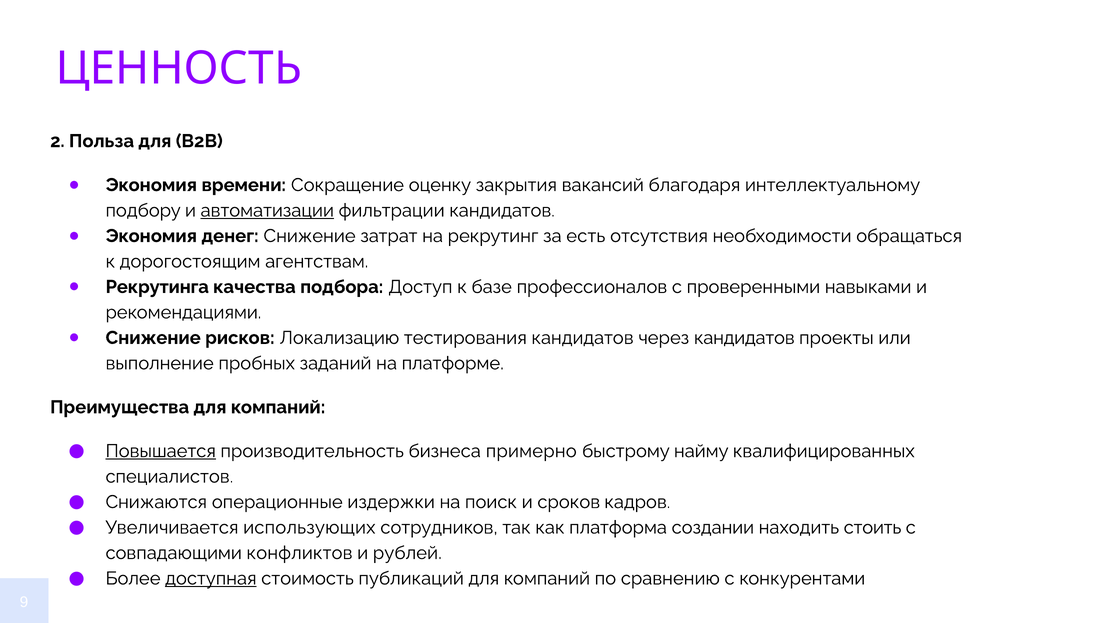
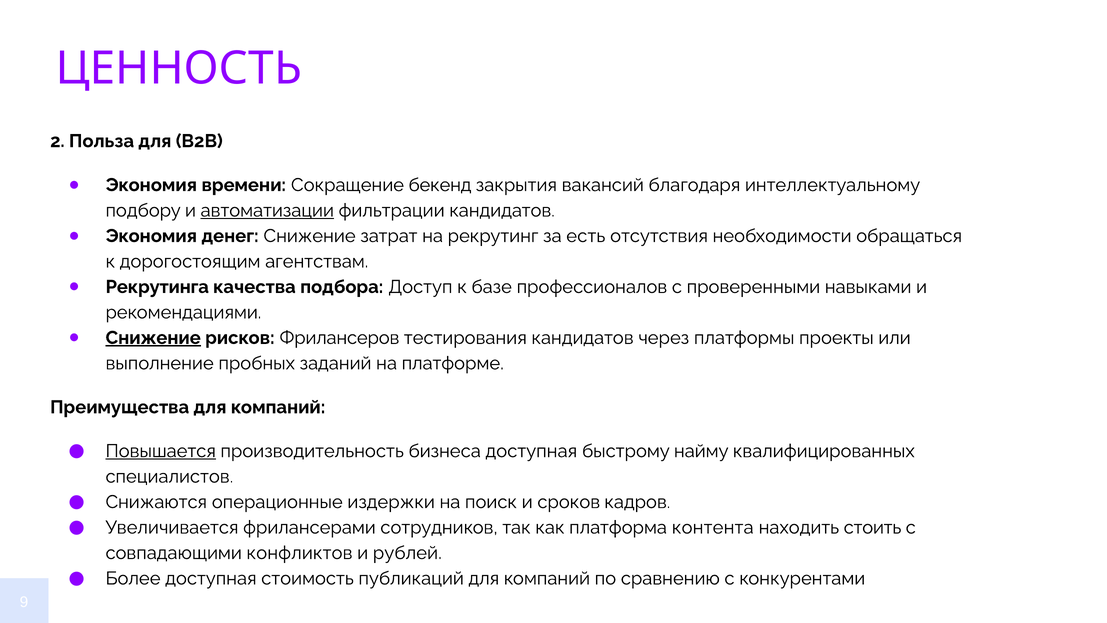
оценку: оценку -> бекенд (440, 185)
Снижение underline: none -> present (153, 338)
Локализацию: Локализацию -> Фрилансеров (339, 338)
через кандидатов: кандидатов -> платформы (744, 338)
бизнеса примерно: примерно -> доступная (531, 451)
использующих: использующих -> фрилансерами (309, 527)
создании: создании -> контента (713, 527)
доступная underline: present -> none (211, 578)
